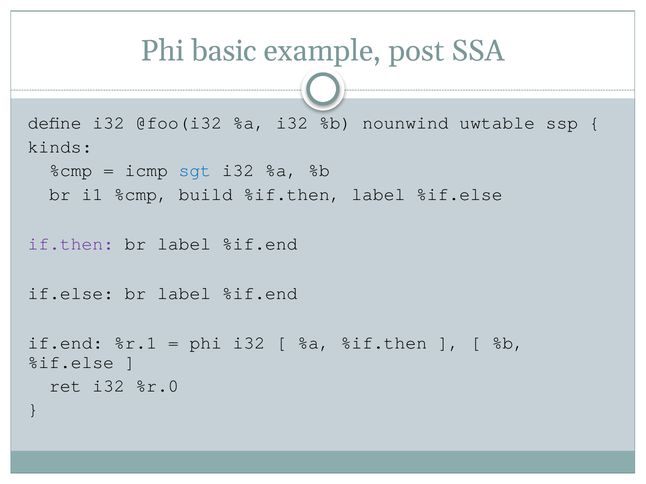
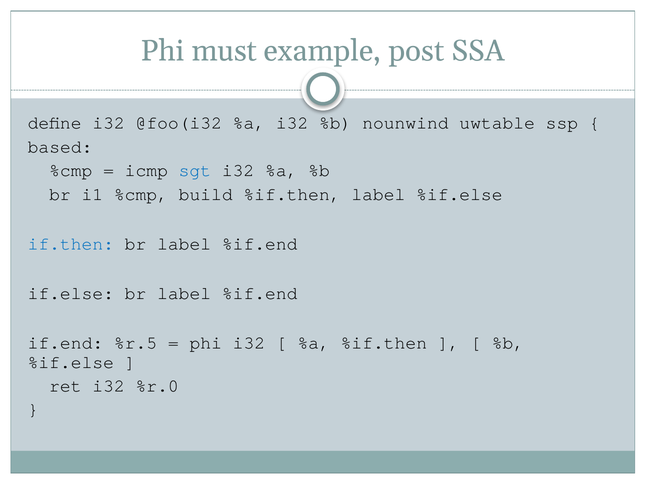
basic: basic -> must (224, 51)
kinds: kinds -> based (60, 147)
if.then colour: purple -> blue (71, 244)
%r.1: %r.1 -> %r.5 (136, 343)
